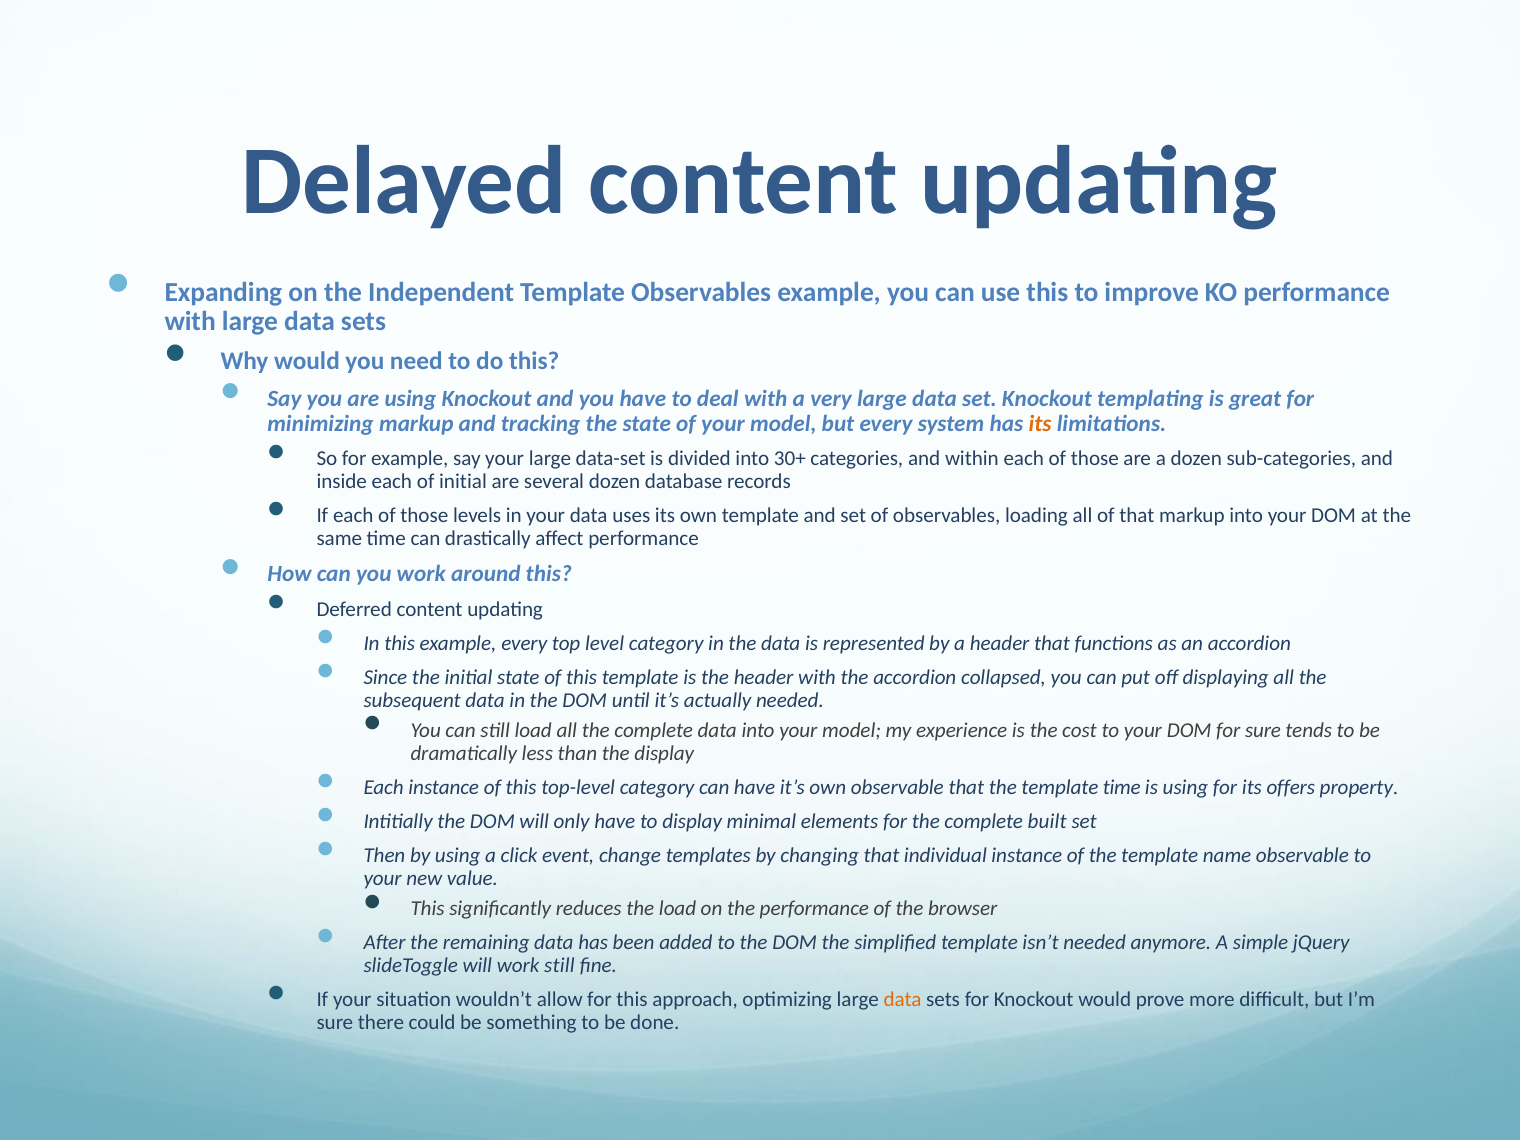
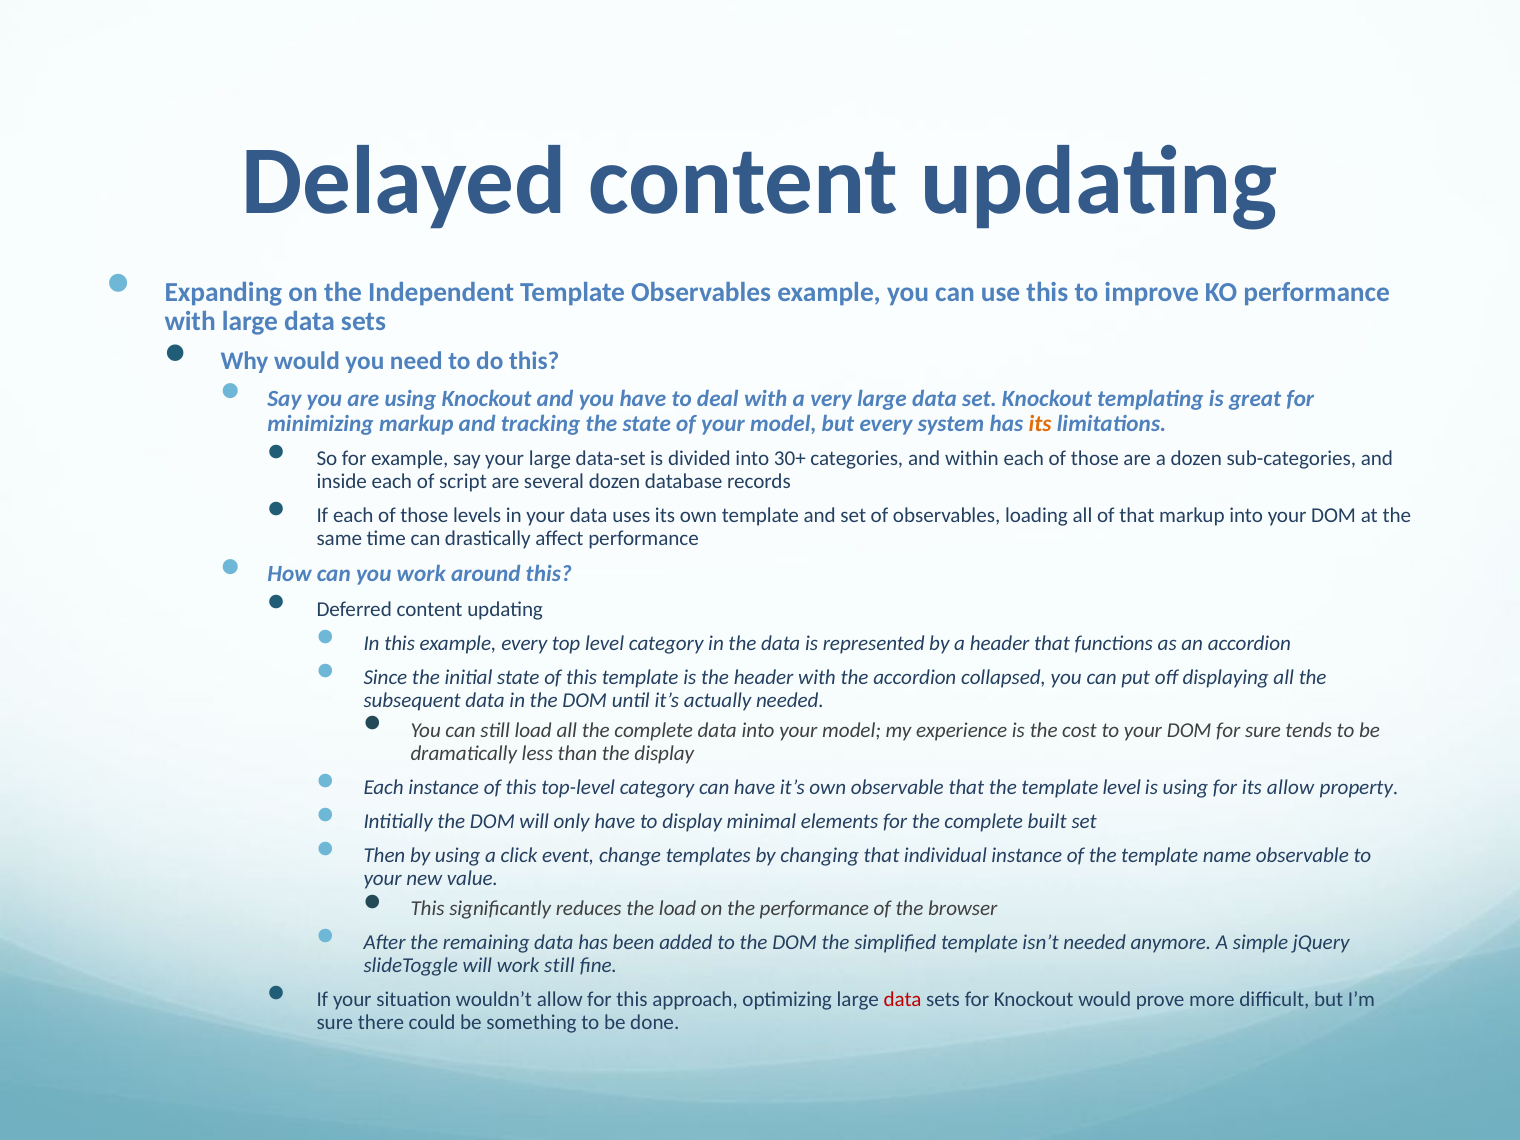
of initial: initial -> script (463, 482)
template time: time -> level (1122, 787)
its offers: offers -> allow (1291, 787)
data colour: orange -> red (903, 1000)
